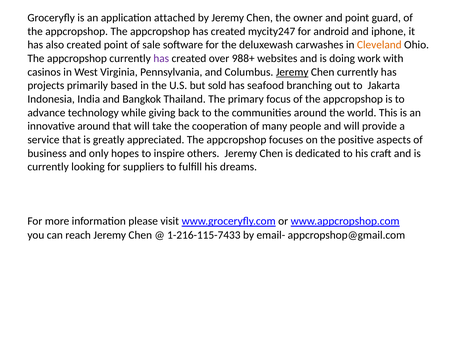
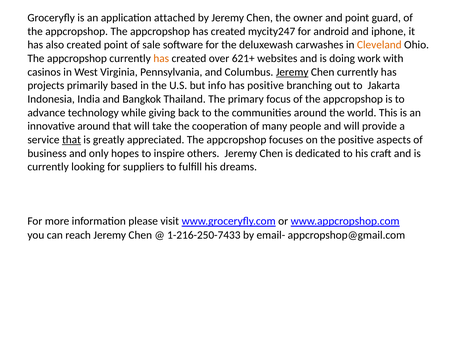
has colour: purple -> orange (161, 58)
988+: 988+ -> 621+ (243, 58)
sold: sold -> info (217, 86)
has seafood: seafood -> positive (266, 86)
that underline: none -> present (71, 140)
1-216-115-7433: 1-216-115-7433 -> 1-216-250-7433 (204, 235)
